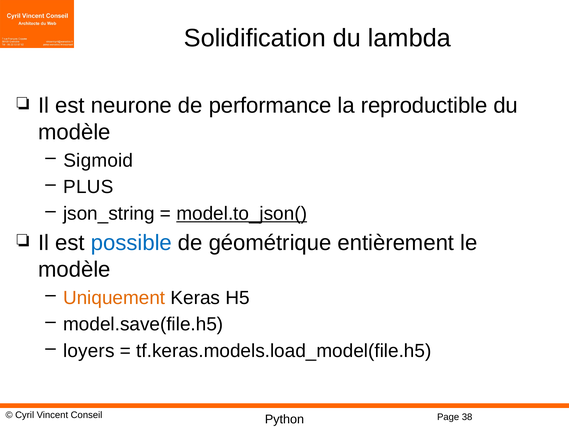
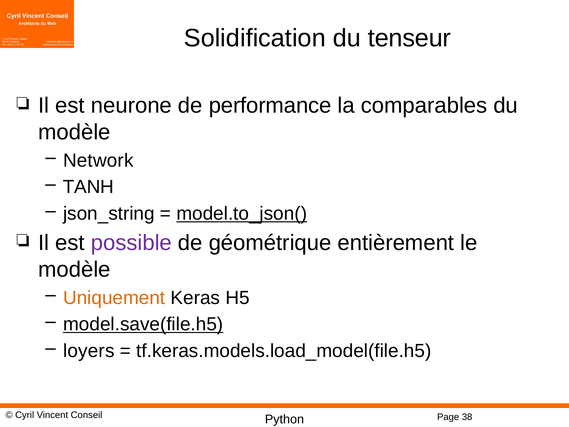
lambda: lambda -> tenseur (410, 38)
reproductible: reproductible -> comparables (424, 106)
Sigmoid: Sigmoid -> Network (98, 160)
PLUS: PLUS -> TANH (88, 187)
possible colour: blue -> purple (131, 243)
model.save(file.h5 underline: none -> present (143, 324)
